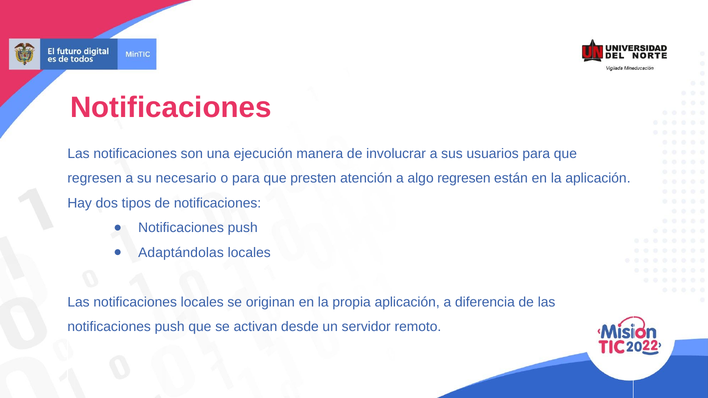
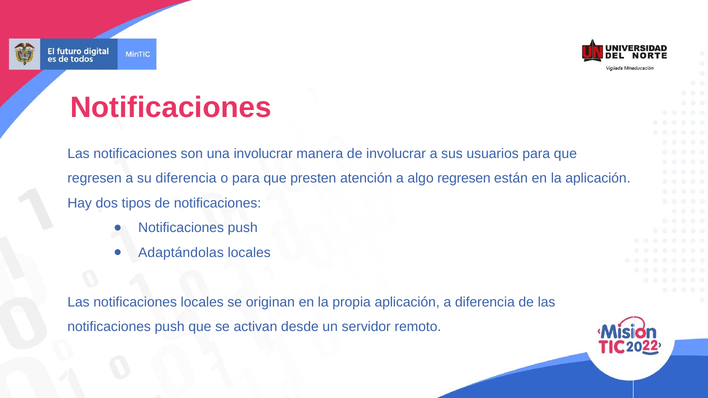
una ejecución: ejecución -> involucrar (263, 154)
su necesario: necesario -> diferencia (186, 178)
